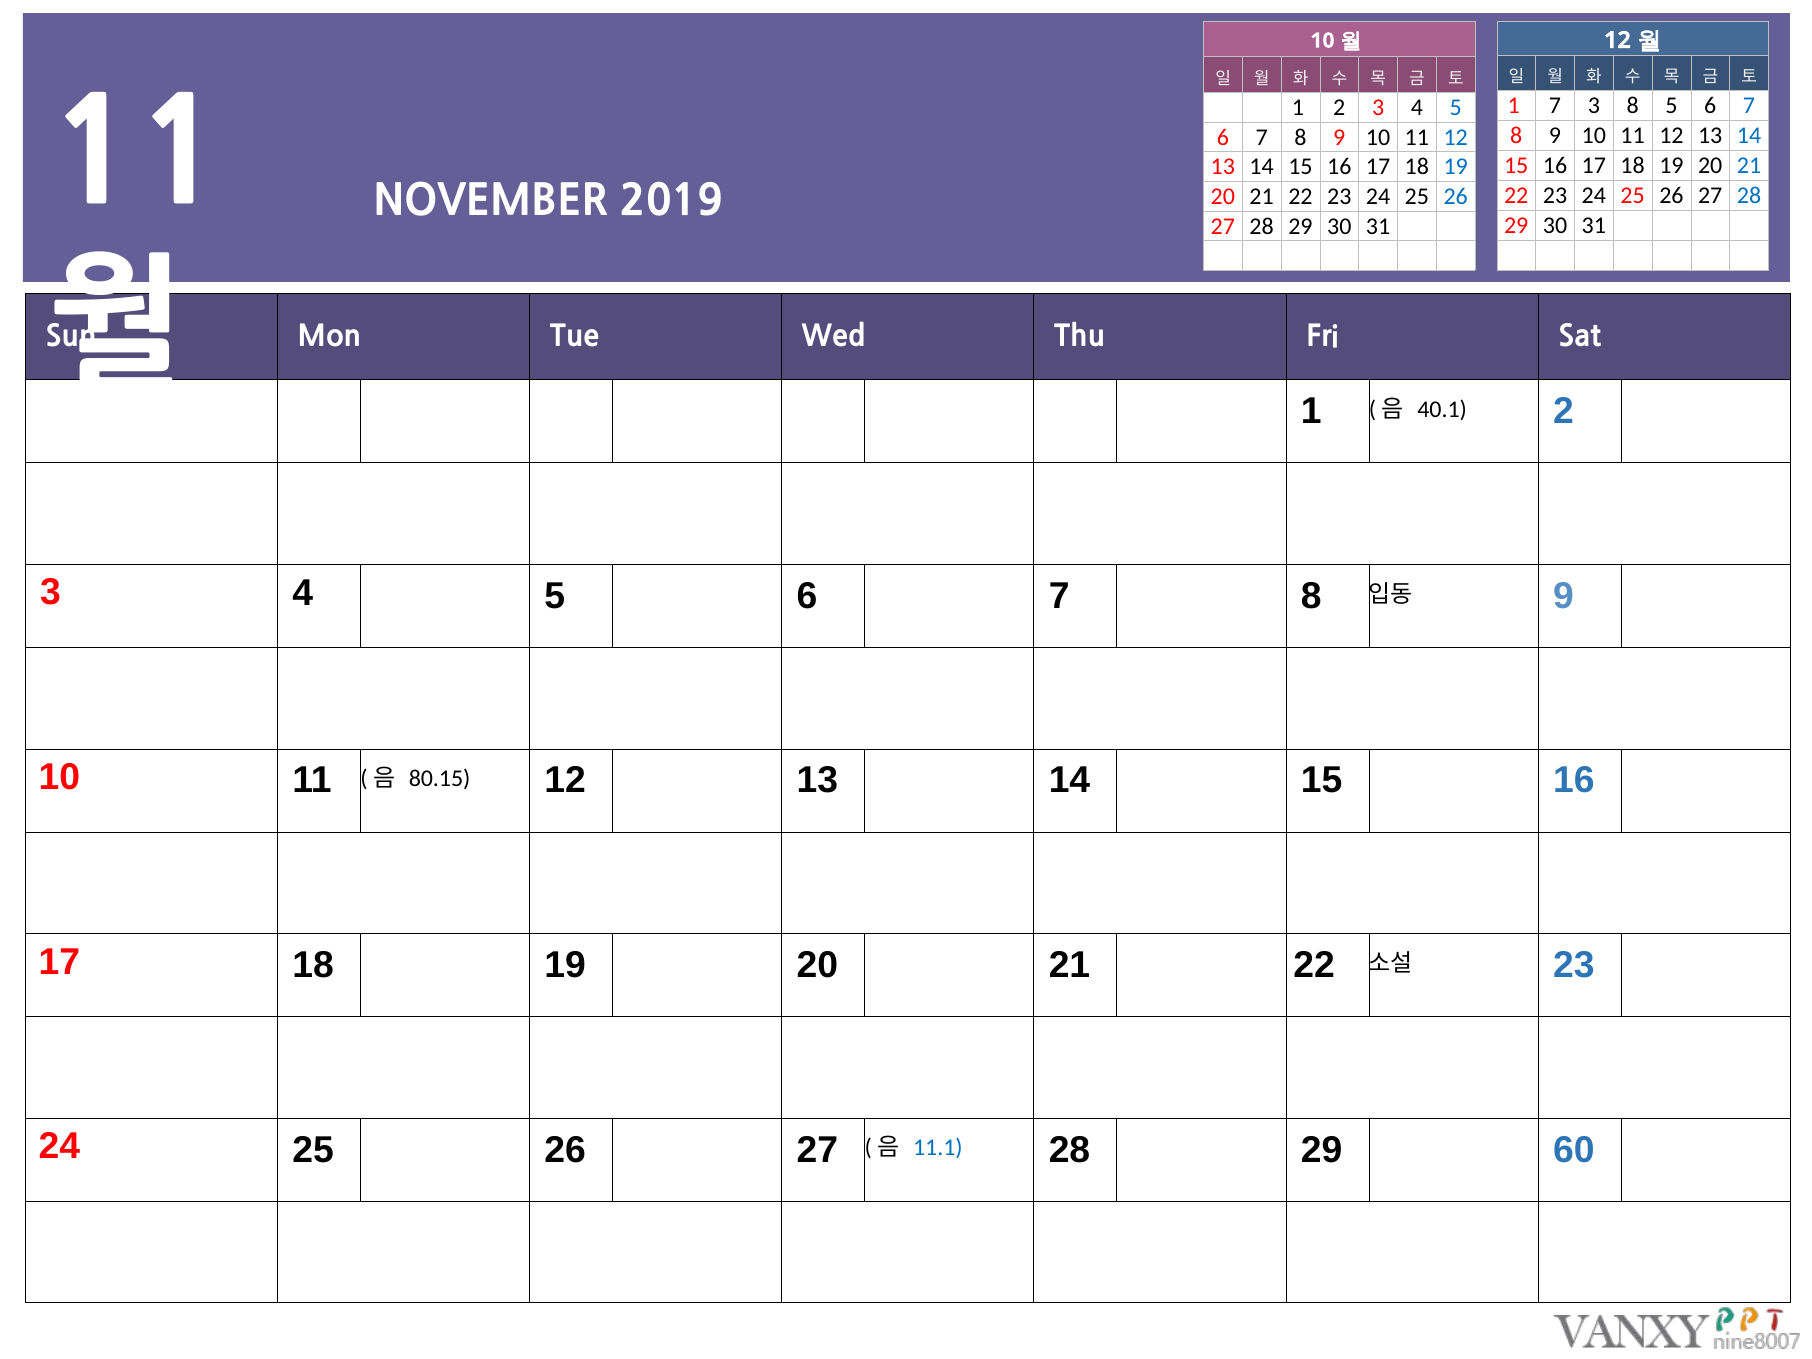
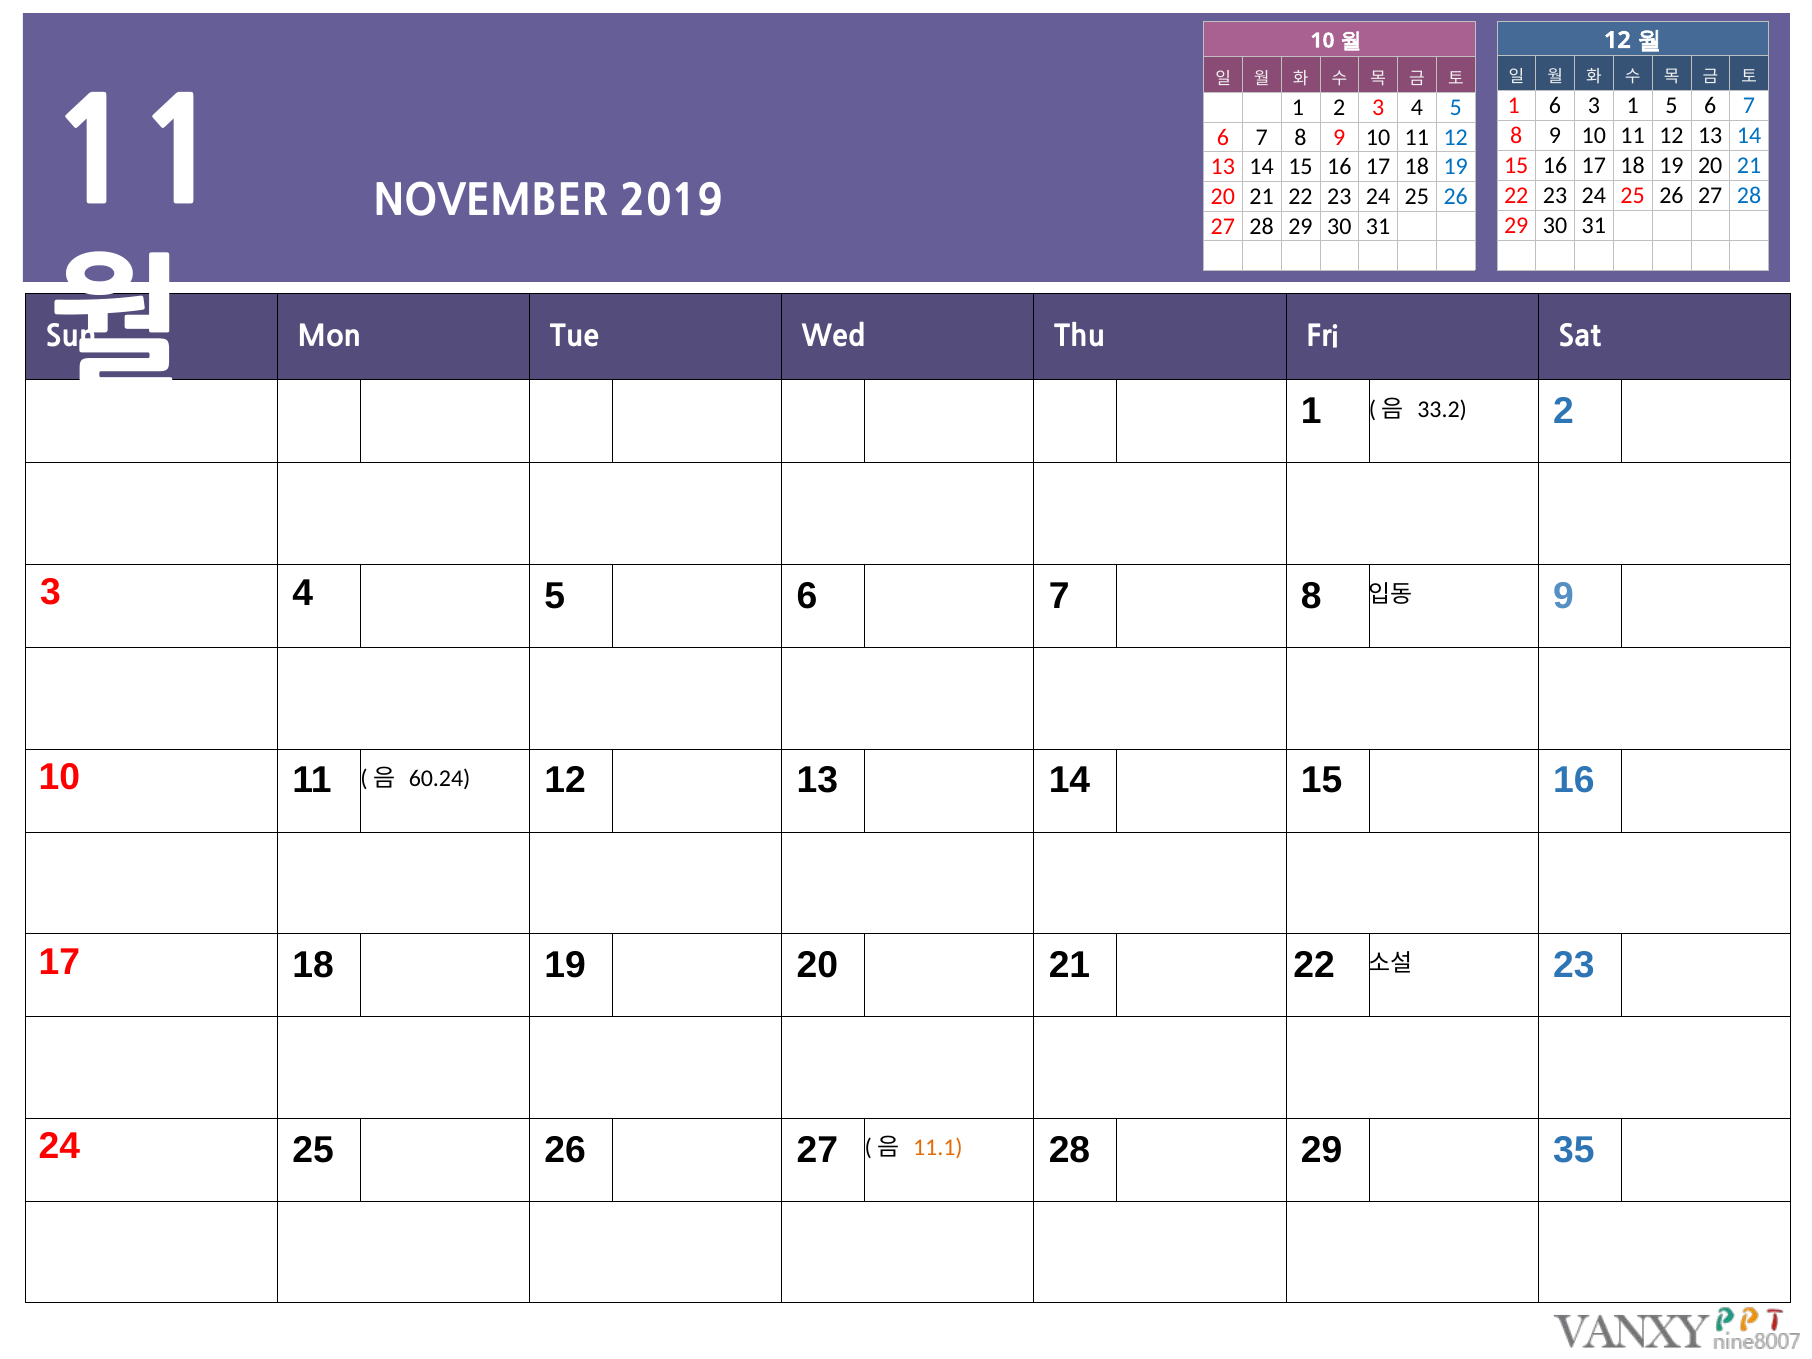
1 7: 7 -> 6 (1555, 106)
3 8: 8 -> 1 (1633, 106)
40.1: 40.1 -> 33.2 (1442, 409)
80.15: 80.15 -> 60.24 (440, 779)
11.1 colour: blue -> orange (938, 1148)
60: 60 -> 35 (1574, 1150)
